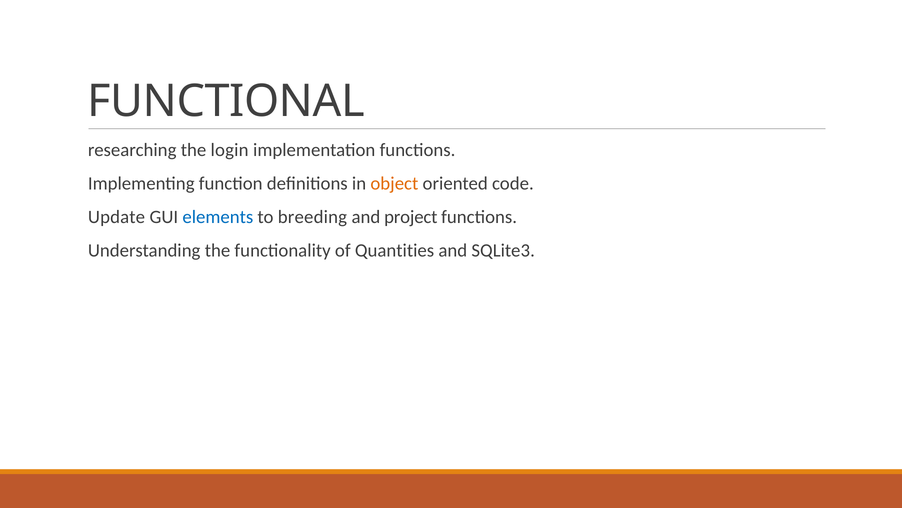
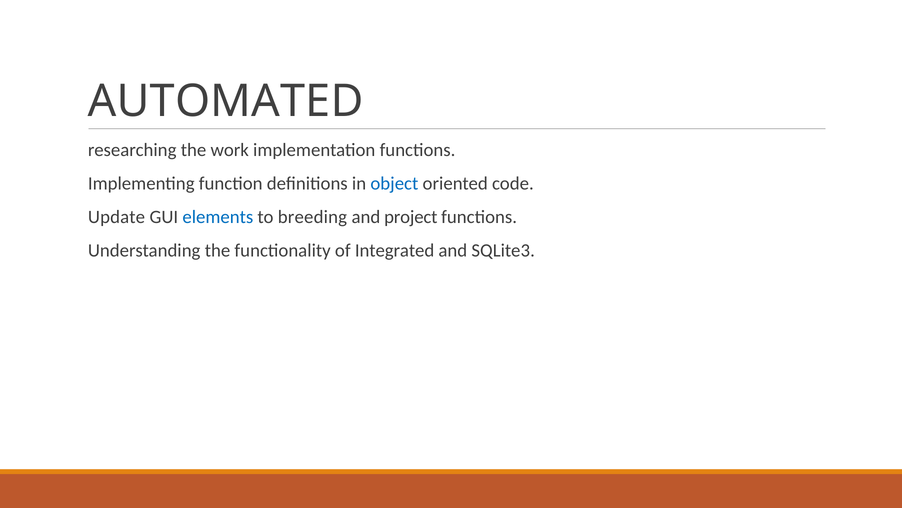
FUNCTIONAL: FUNCTIONAL -> AUTOMATED (226, 101)
login: login -> work (230, 150)
object colour: orange -> blue (394, 183)
Quantities: Quantities -> Integrated (395, 250)
